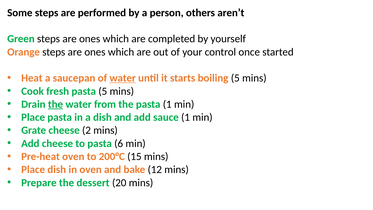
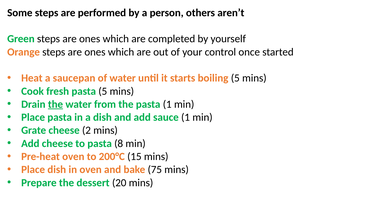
water underline: present -> none (123, 78)
6: 6 -> 8 (119, 143)
12: 12 -> 75 (155, 169)
